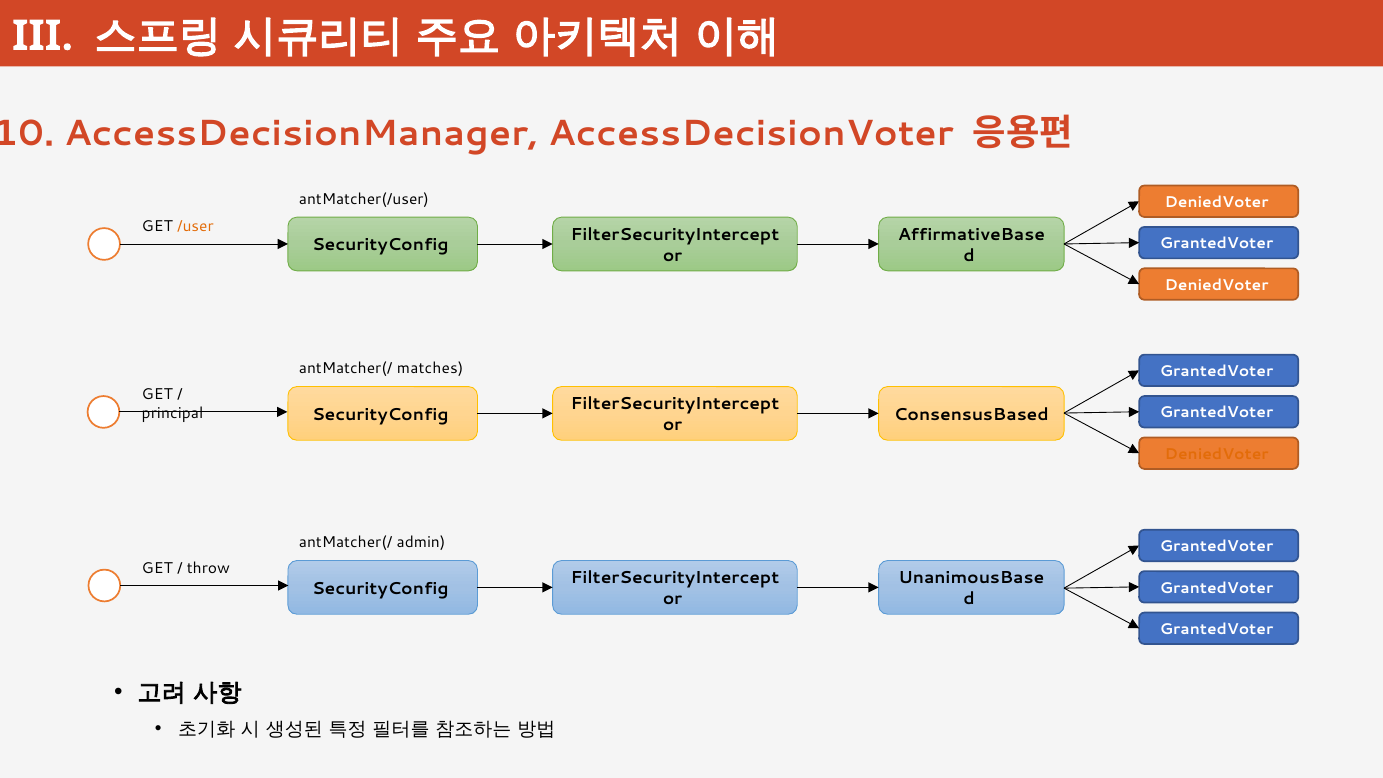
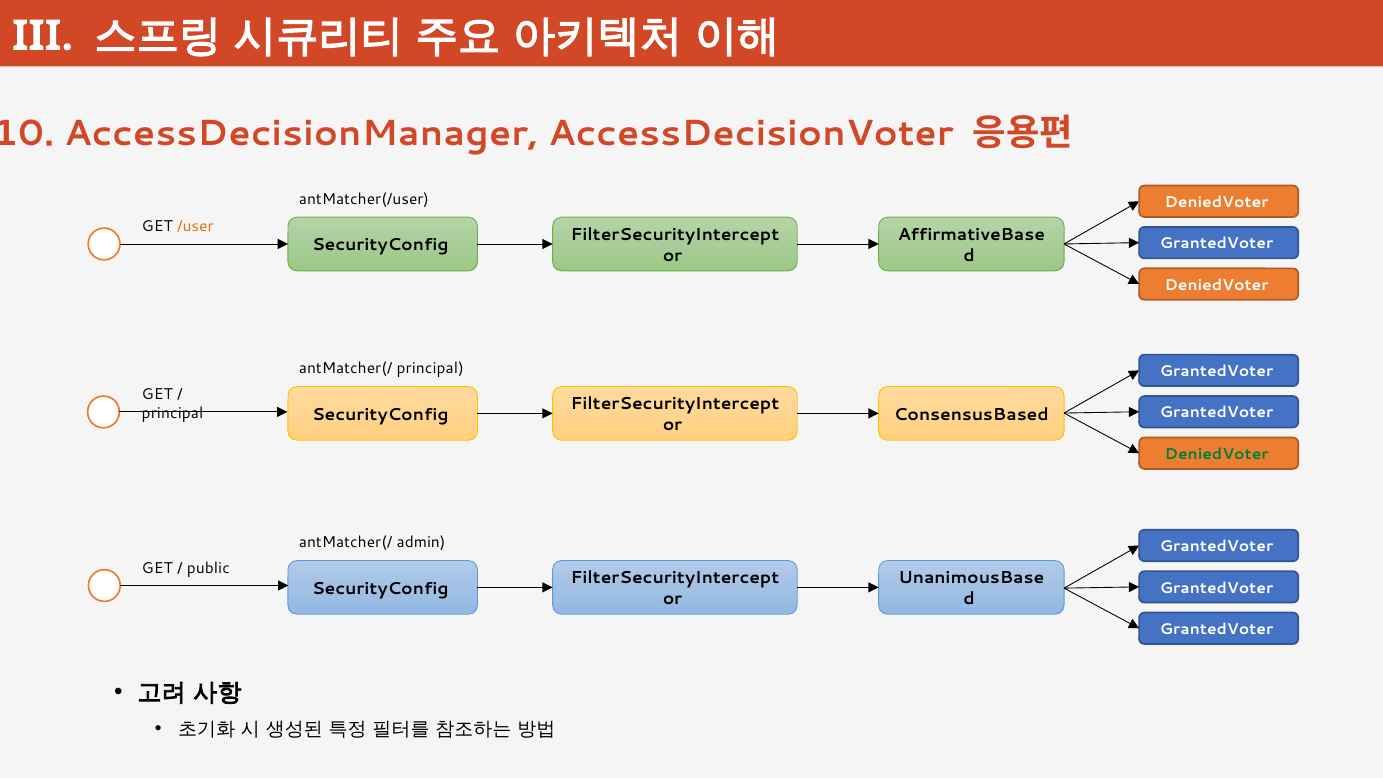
antMatcher(/ matches: matches -> principal (430, 369)
DeniedVoter colour: orange -> green (1217, 454)
throw: throw -> public (208, 568)
